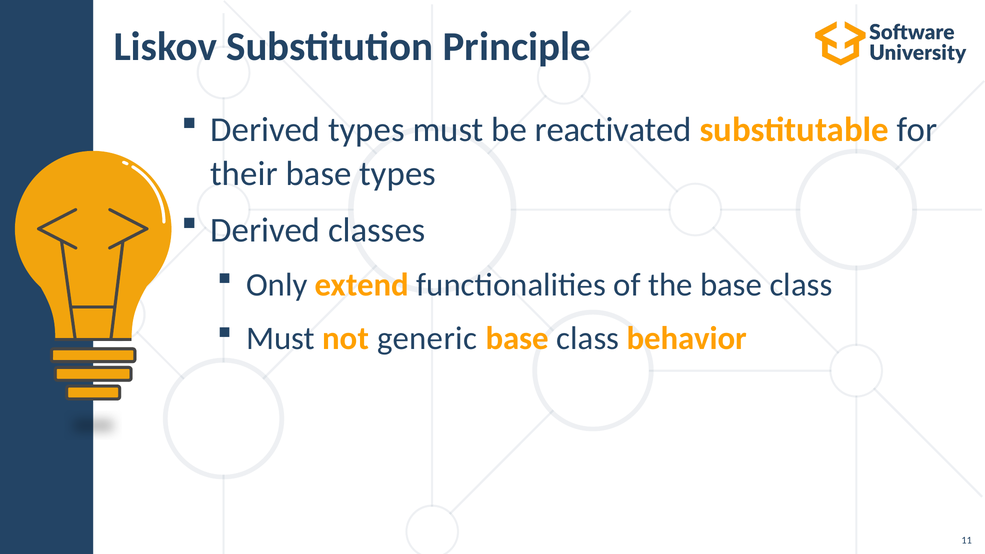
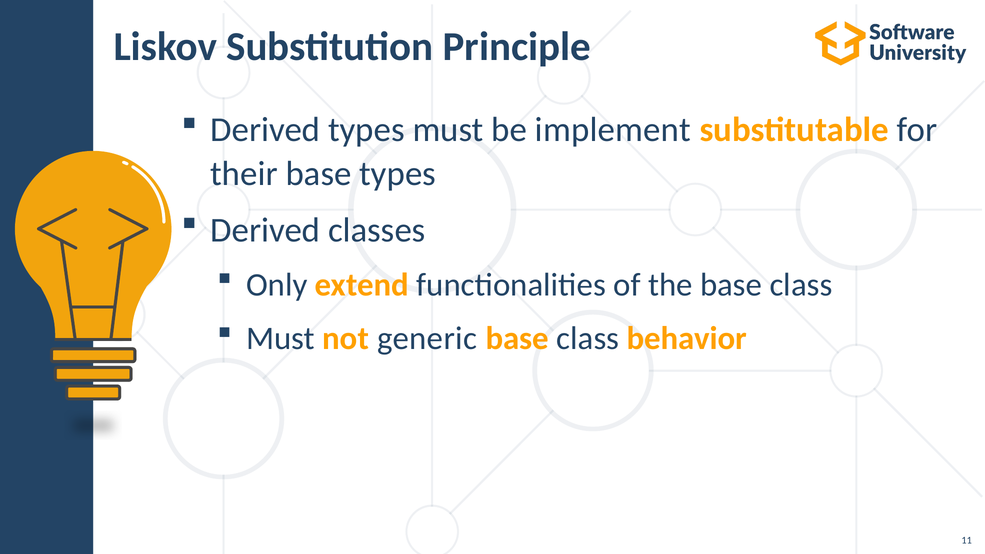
reactivated: reactivated -> implement (613, 130)
